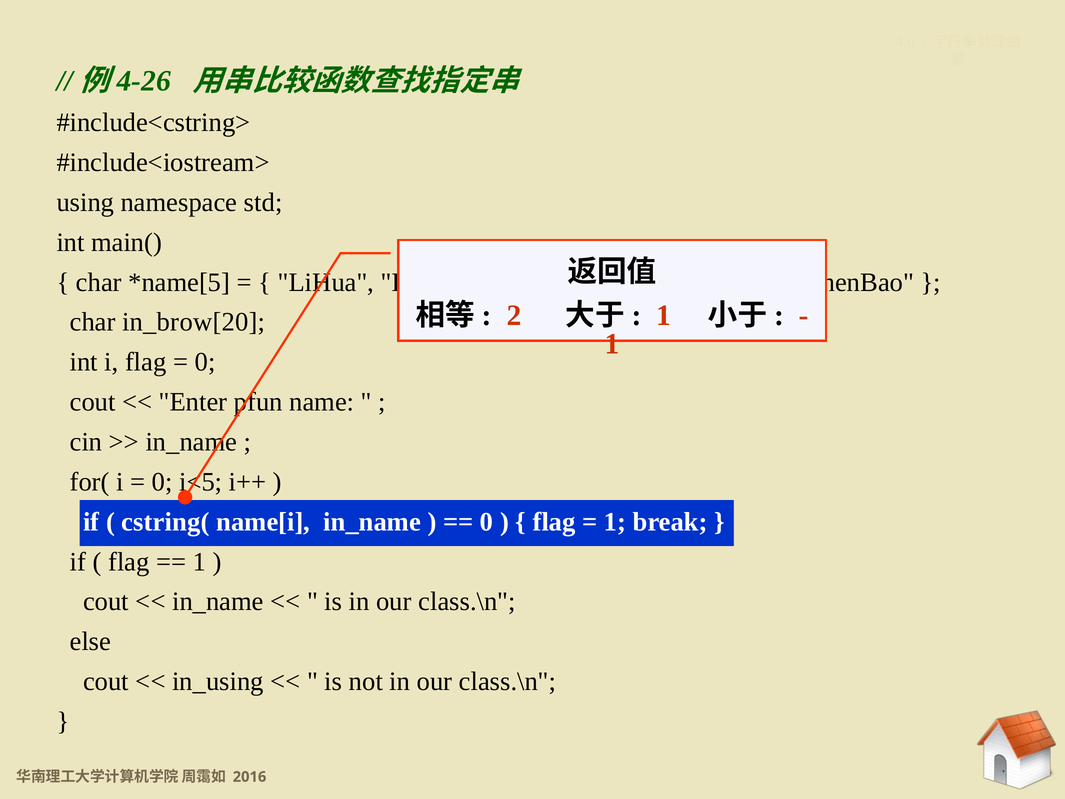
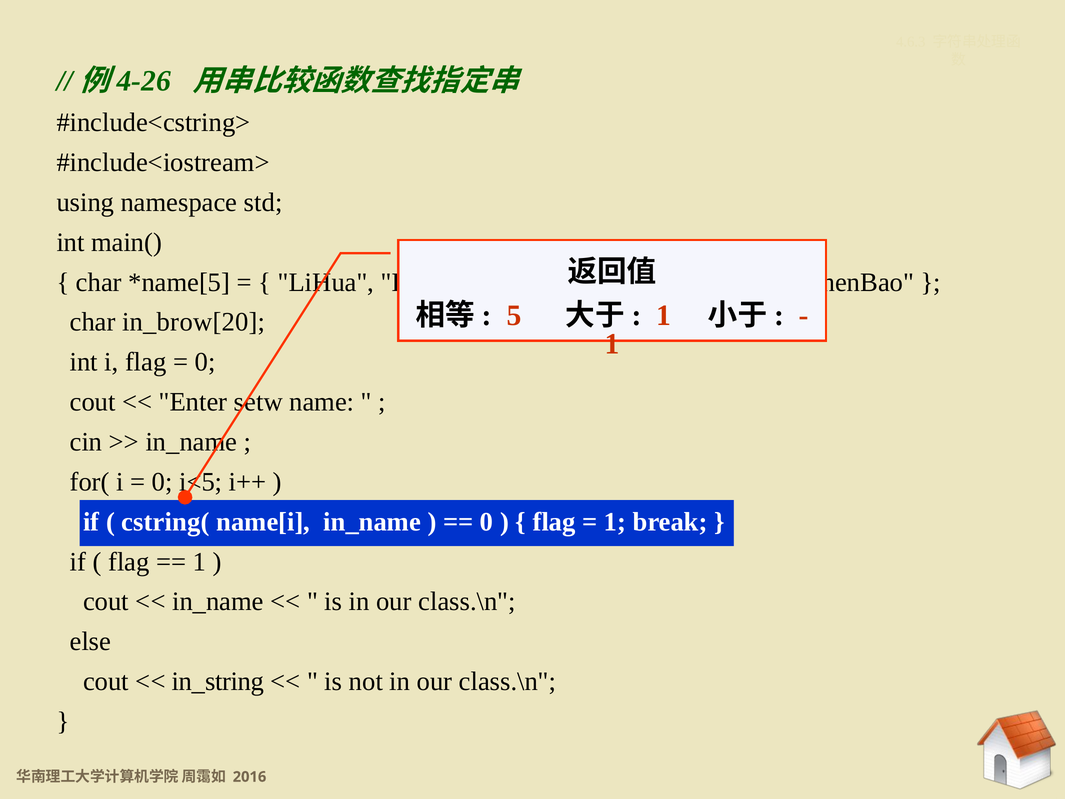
2: 2 -> 5 (514, 315)
pfun: pfun -> setw (258, 402)
in_using: in_using -> in_string (218, 681)
